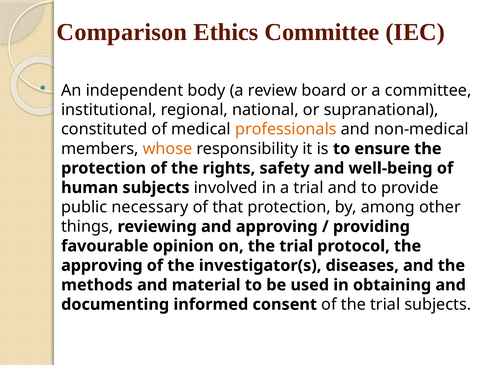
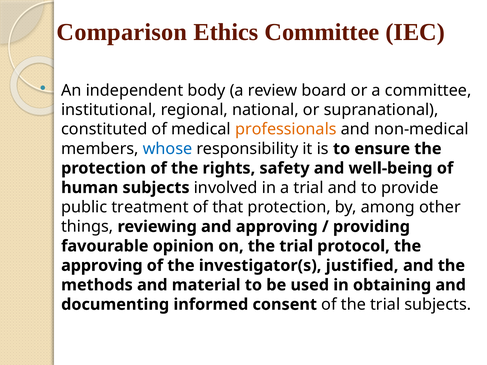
whose colour: orange -> blue (168, 149)
necessary: necessary -> treatment (150, 207)
diseases: diseases -> justified (362, 266)
